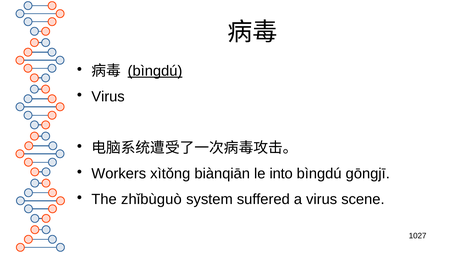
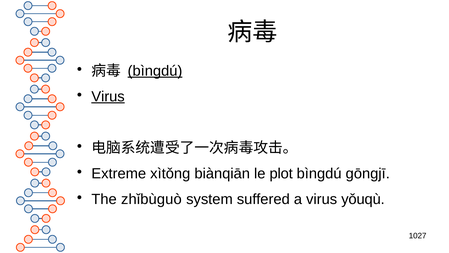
Virus underline: none -> present (108, 96)
Workers: Workers -> Extreme (119, 173)
into: into -> plot (281, 173)
scene: scene -> yǒuqù (363, 199)
